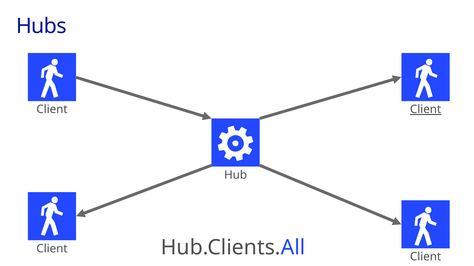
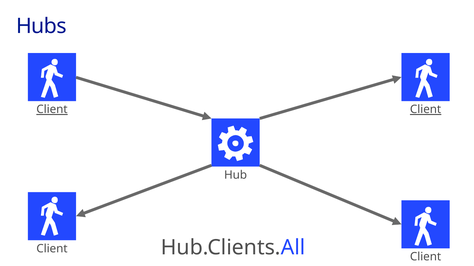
Client underline: none -> present (52, 110)
